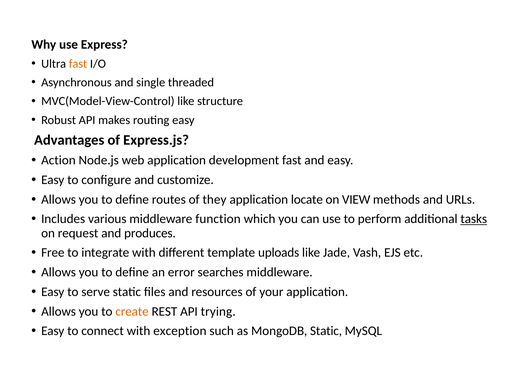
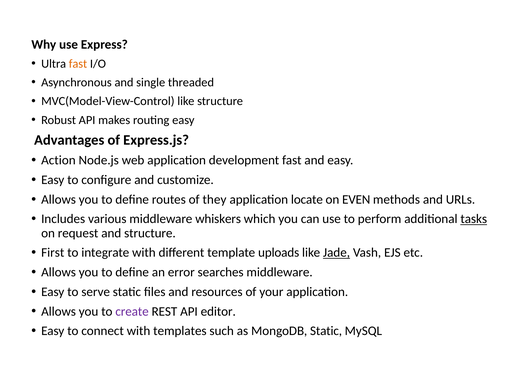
VIEW: VIEW -> EVEN (356, 200)
function: function -> whiskers (218, 219)
and produces: produces -> structure (150, 233)
Free: Free -> First (53, 253)
Jade underline: none -> present (337, 253)
create colour: orange -> purple (132, 312)
trying: trying -> editor (218, 312)
exception: exception -> templates (180, 331)
